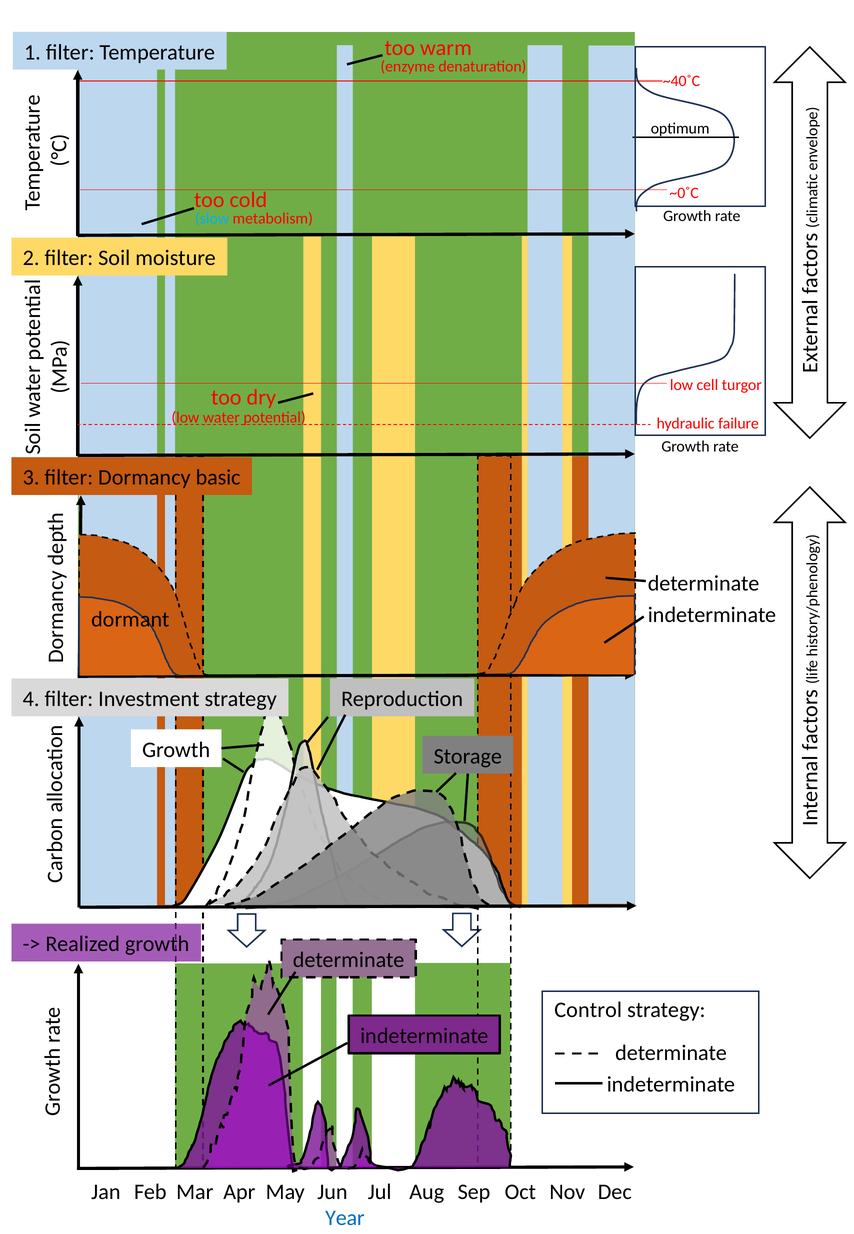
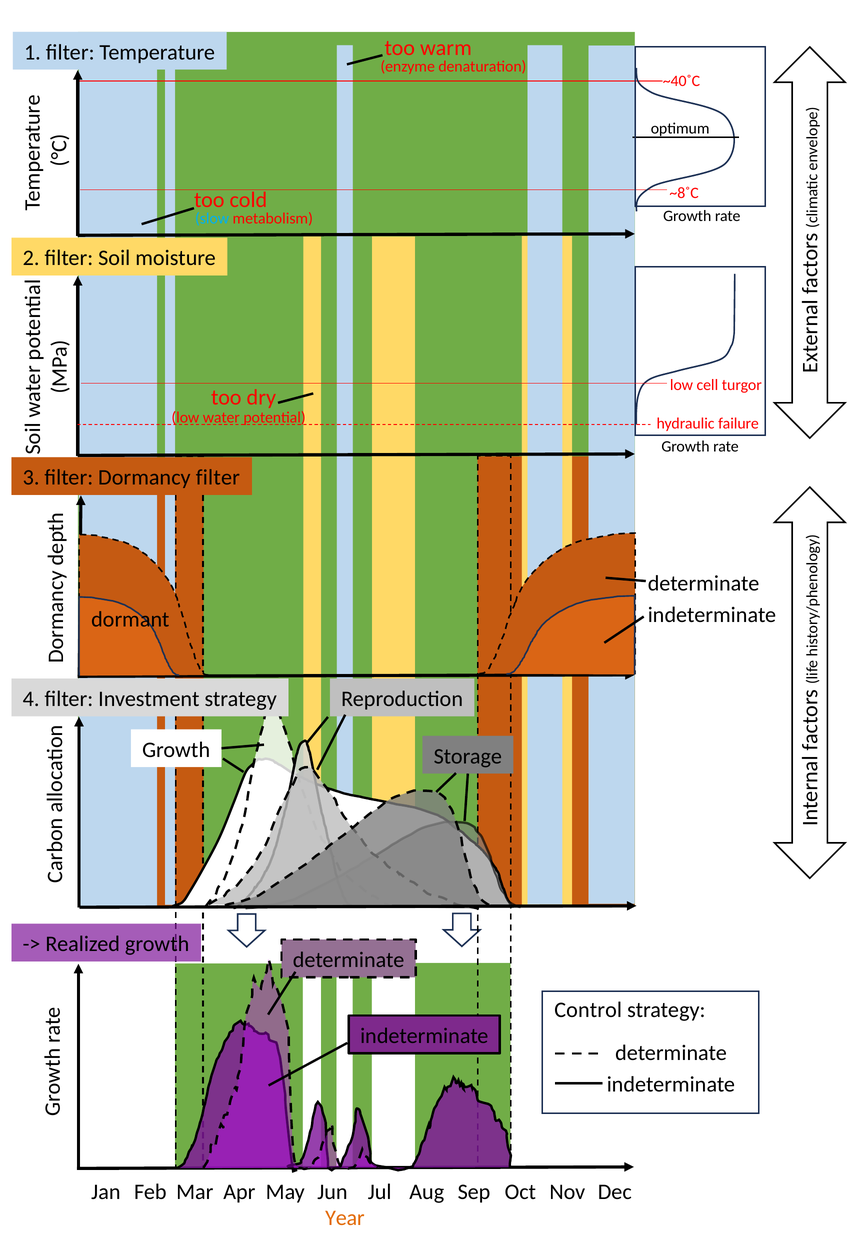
~0˚C: ~0˚C -> ~8˚C (684, 193)
Dormancy basic: basic -> filter (218, 477)
Year colour: blue -> orange (345, 1217)
